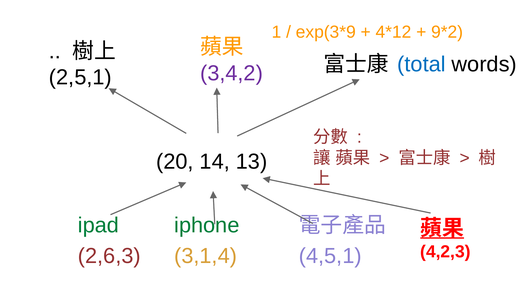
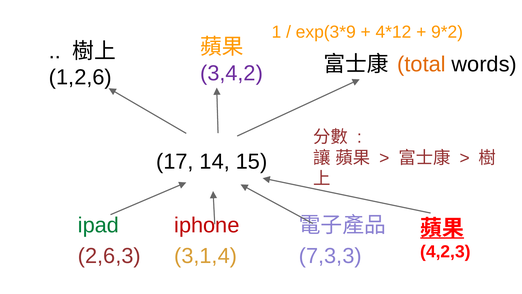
total colour: blue -> orange (421, 64)
2,5,1: 2,5,1 -> 1,2,6 (80, 77)
20: 20 -> 17 (175, 161)
13: 13 -> 15 (252, 161)
iphone colour: green -> red (207, 225)
4,5,1: 4,5,1 -> 7,3,3 (330, 256)
